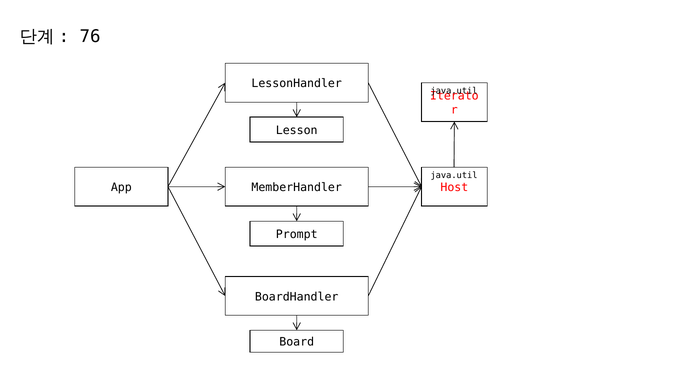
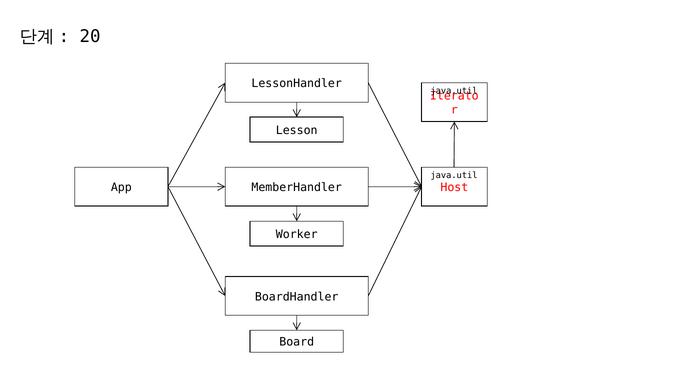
76: 76 -> 20 (90, 36)
Prompt: Prompt -> Worker (297, 234)
